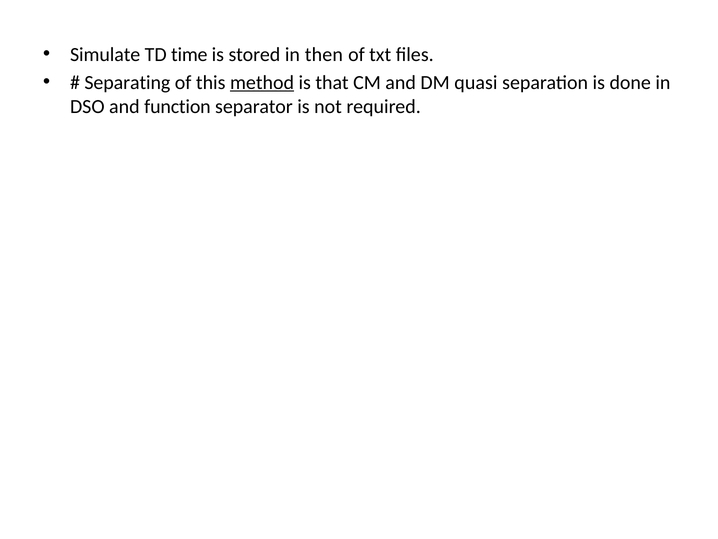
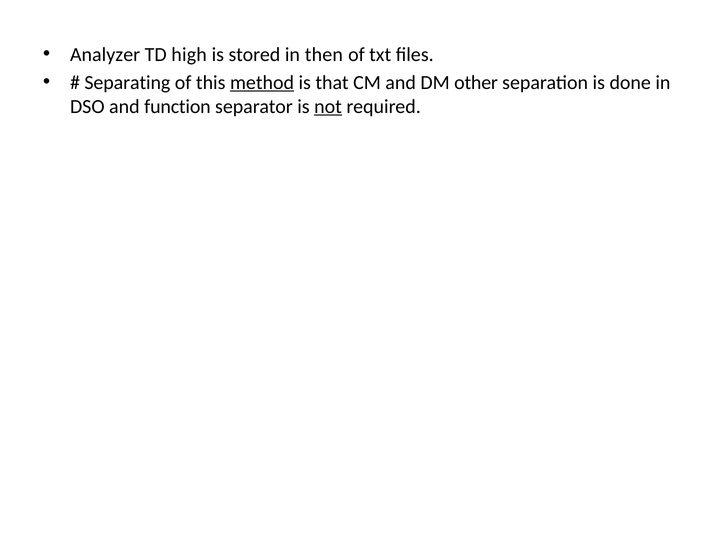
Simulate: Simulate -> Analyzer (105, 54)
time: time -> high (189, 54)
quasi: quasi -> other (476, 82)
not underline: none -> present (328, 106)
